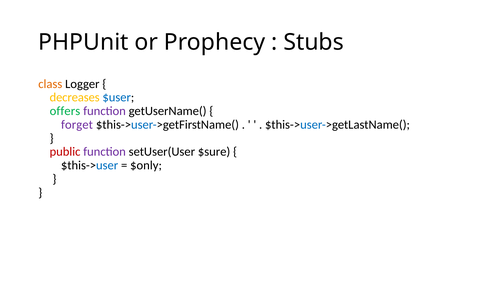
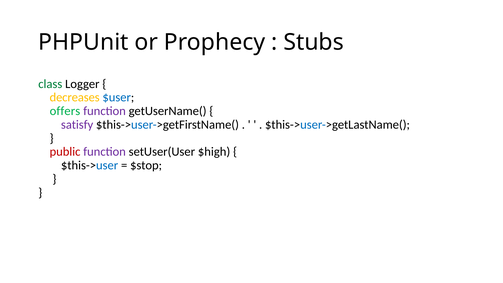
class colour: orange -> green (50, 84)
forget: forget -> satisfy (77, 125)
$sure: $sure -> $high (214, 152)
$only: $only -> $stop (146, 165)
